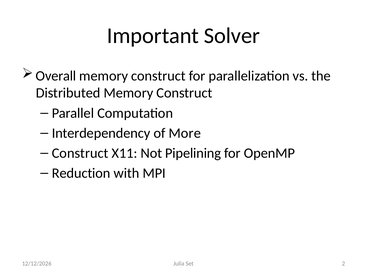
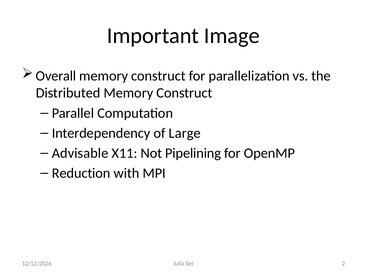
Solver: Solver -> Image (232, 36)
More: More -> Large (185, 133)
Construct: Construct -> Advisable (80, 153)
